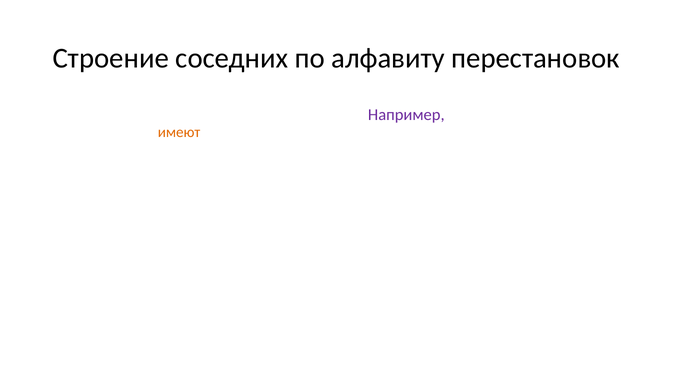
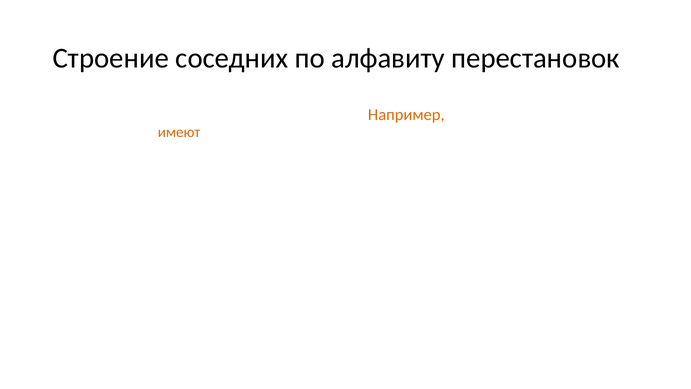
Например colour: purple -> orange (406, 115)
